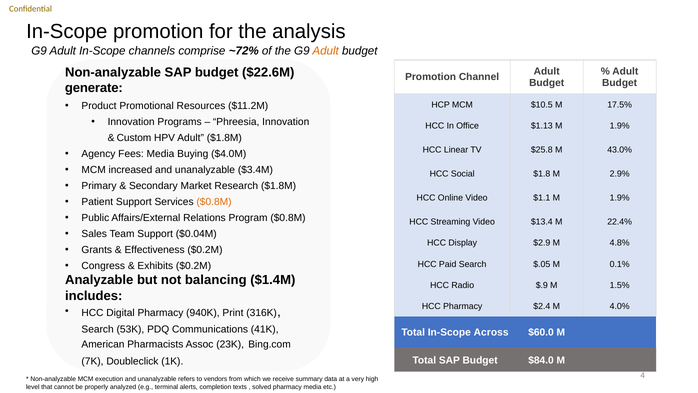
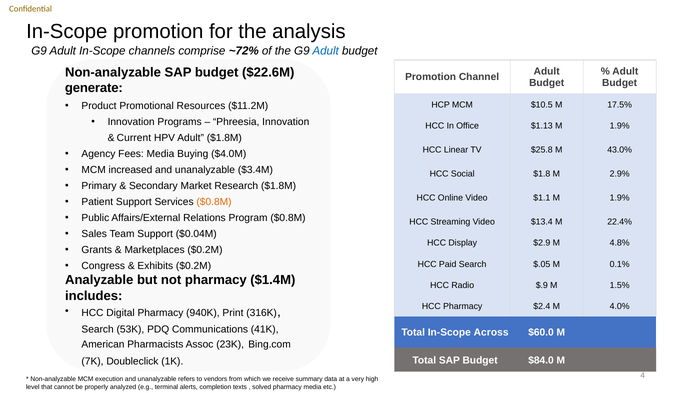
Adult colour: orange -> blue (326, 51)
Custom: Custom -> Current (134, 138)
Effectiveness: Effectiveness -> Marketplaces (155, 250)
not balancing: balancing -> pharmacy (216, 280)
